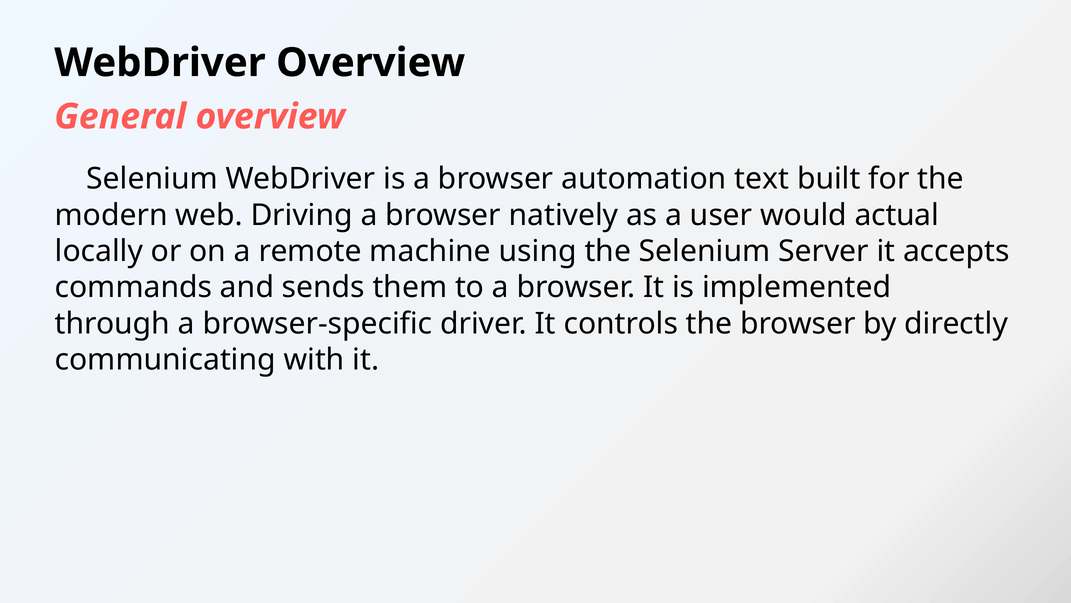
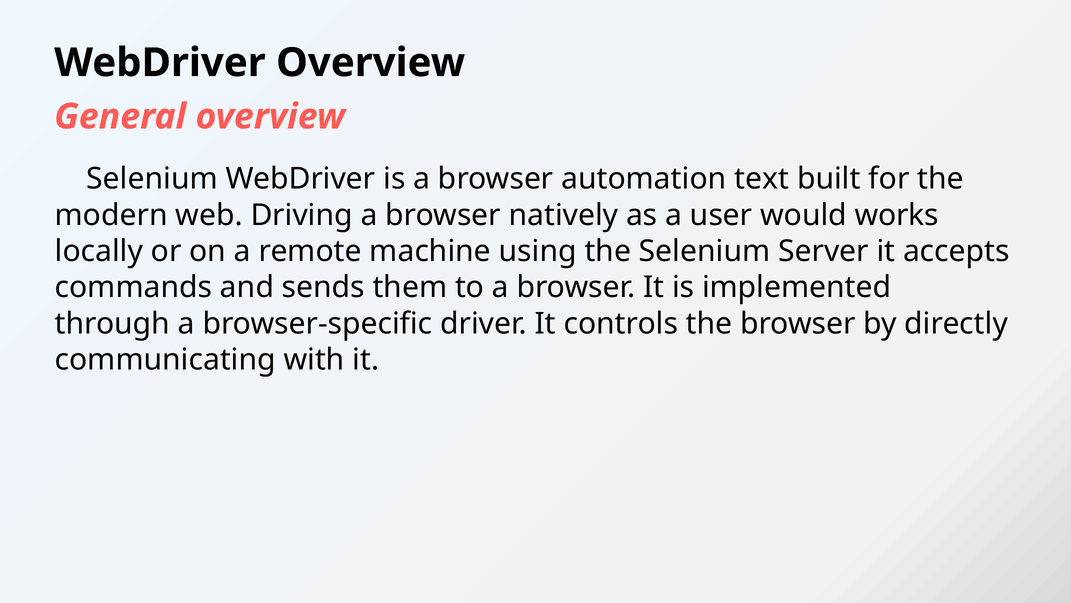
actual: actual -> works (897, 215)
